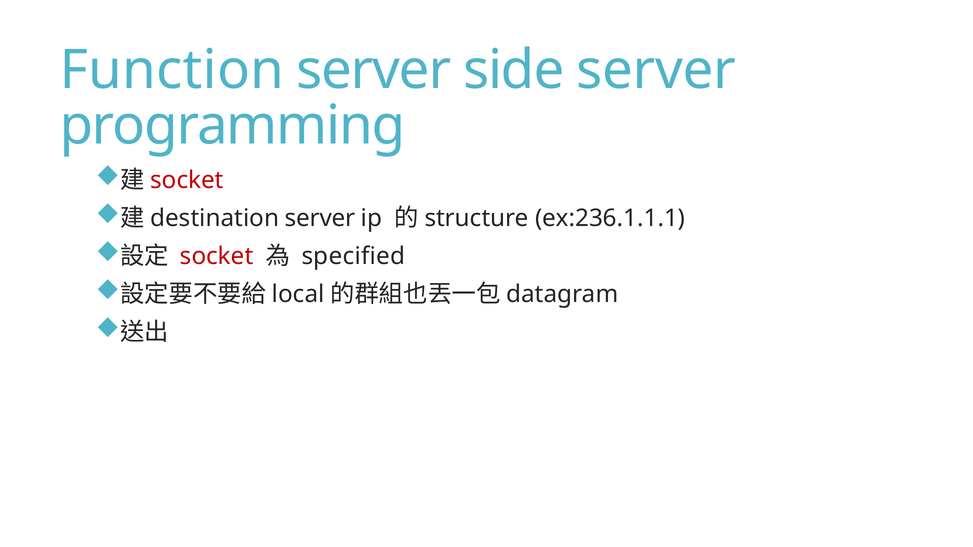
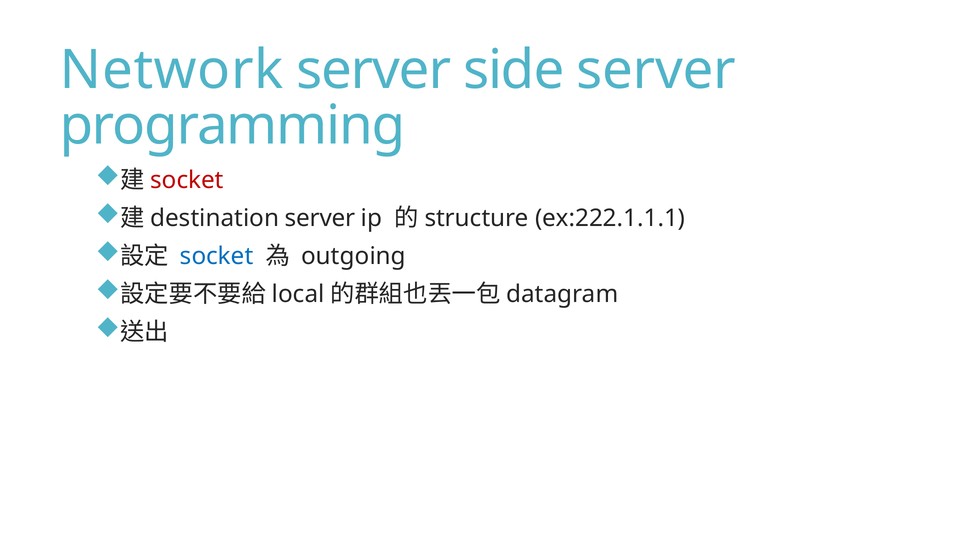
Function: Function -> Network (172, 70)
ex:236.1.1.1: ex:236.1.1.1 -> ex:222.1.1.1 (610, 218)
socket colour: red -> blue (217, 256)
specified: specified -> outgoing (353, 256)
